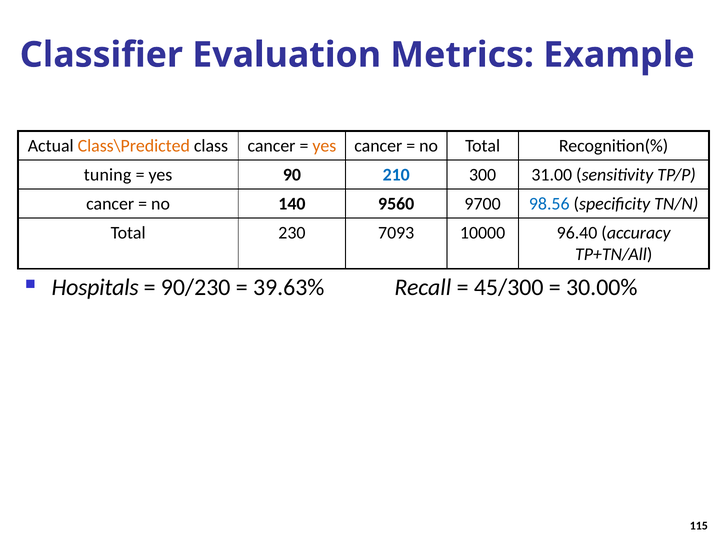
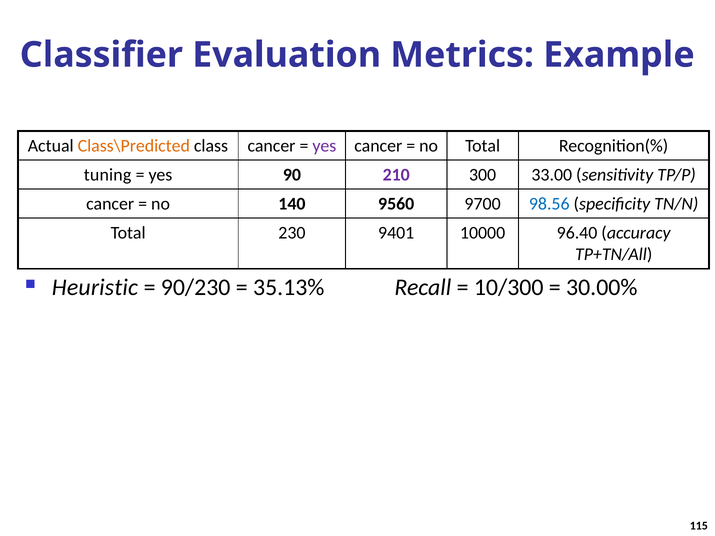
yes colour: orange -> purple (324, 146)
210 colour: blue -> purple (396, 175)
31.00: 31.00 -> 33.00 (552, 175)
7093: 7093 -> 9401 (396, 233)
Hospitals: Hospitals -> Heuristic (95, 288)
39.63%: 39.63% -> 35.13% (289, 288)
45/300: 45/300 -> 10/300 (509, 288)
